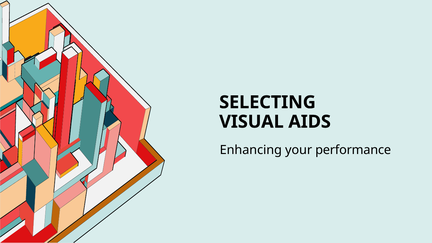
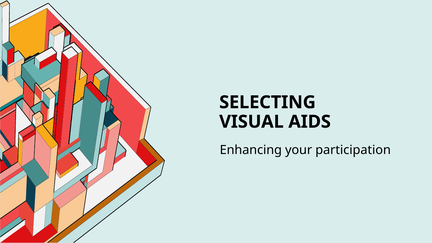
performance: performance -> participation (353, 150)
